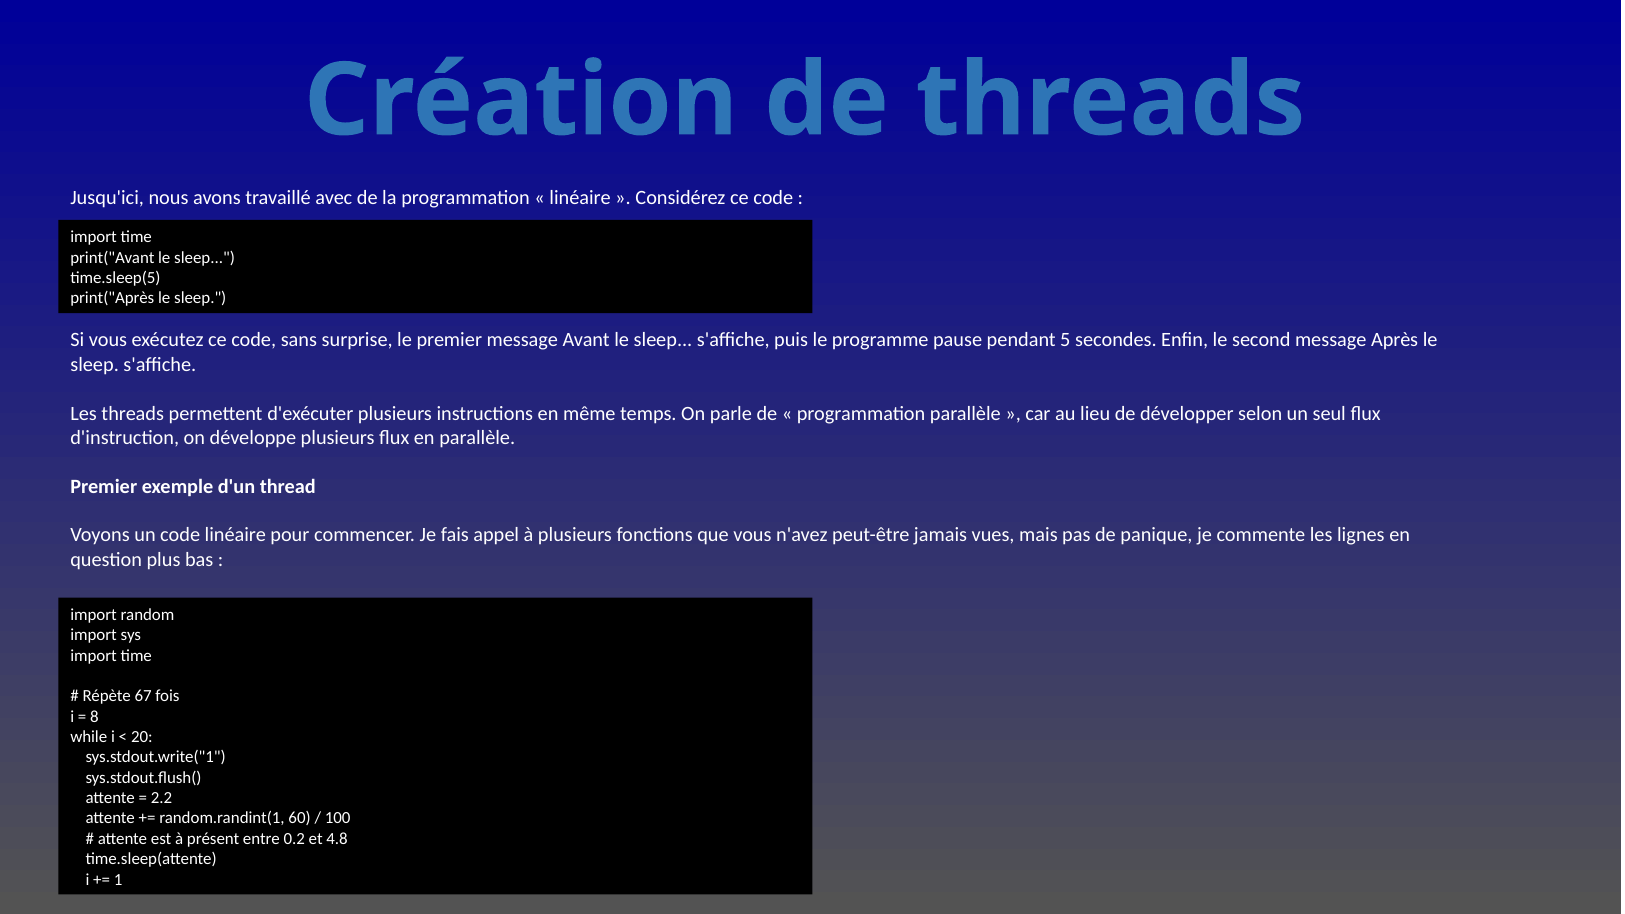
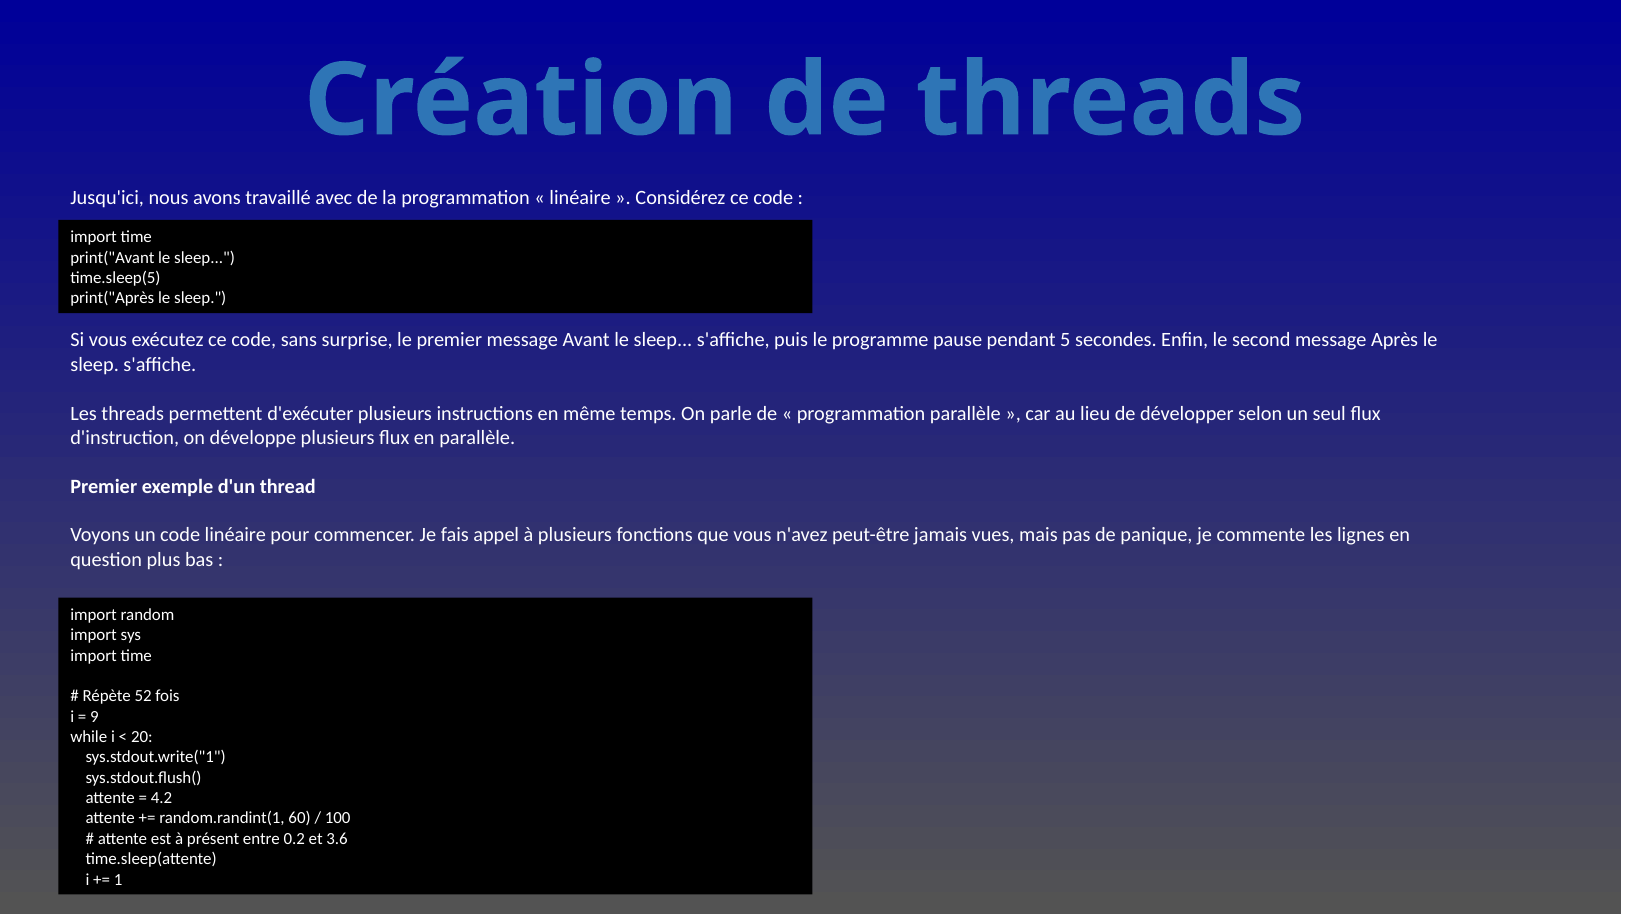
67: 67 -> 52 (143, 696)
8: 8 -> 9 (94, 717)
2.2: 2.2 -> 4.2 (162, 798)
4.8: 4.8 -> 3.6 (337, 839)
